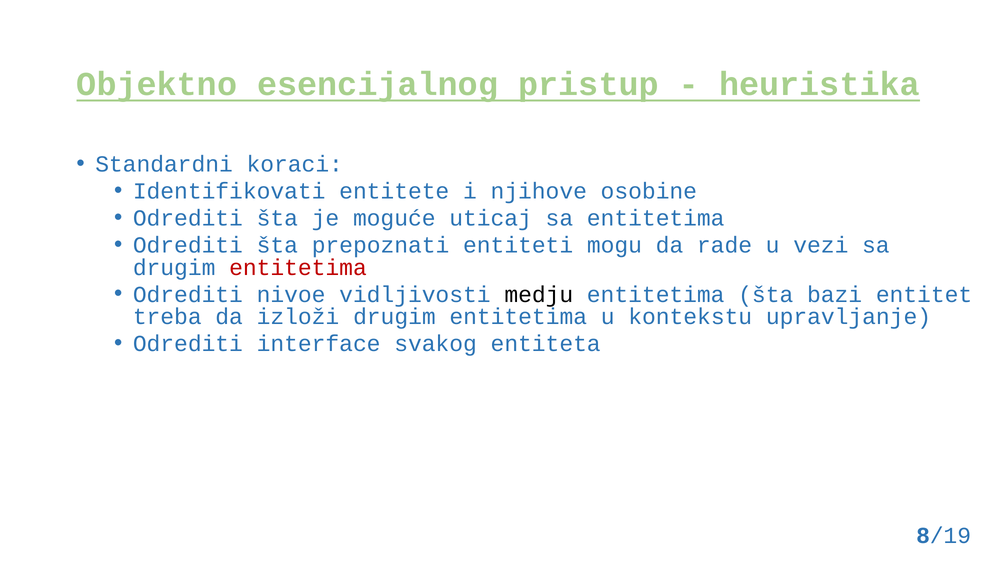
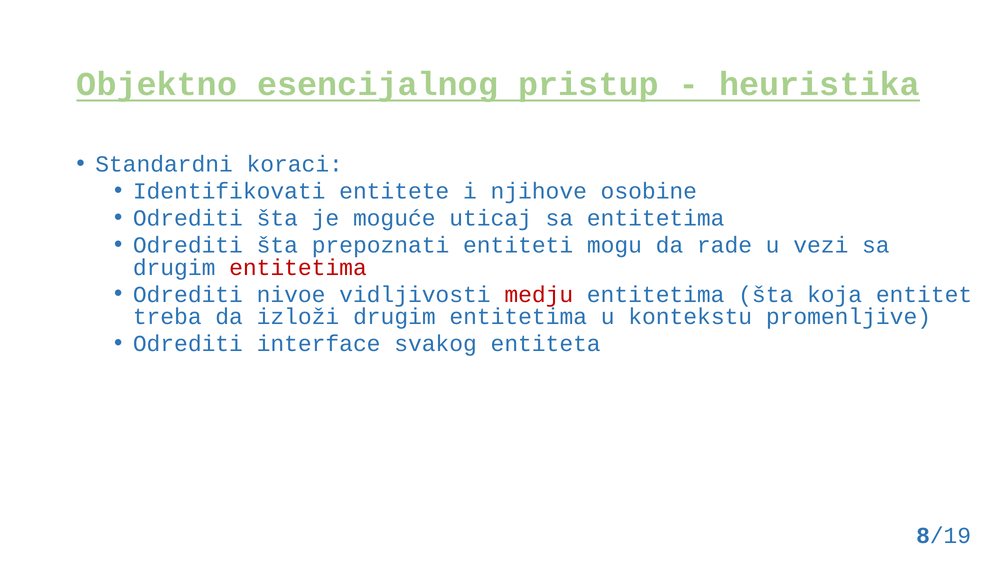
medju colour: black -> red (539, 295)
bazi: bazi -> koja (835, 295)
upravljanje: upravljanje -> promenljive (848, 317)
